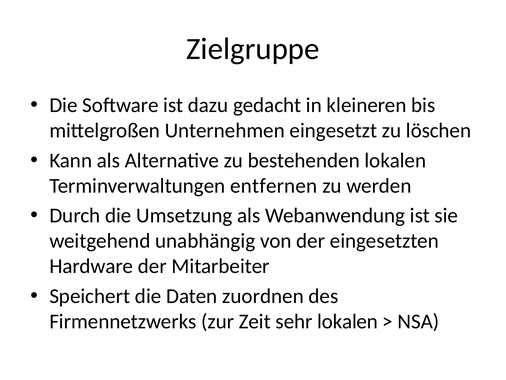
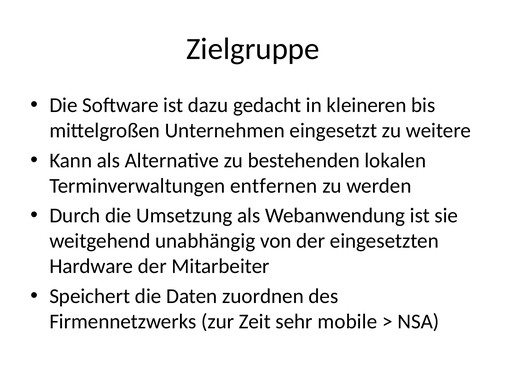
löschen: löschen -> weitere (439, 131)
sehr lokalen: lokalen -> mobile (347, 321)
